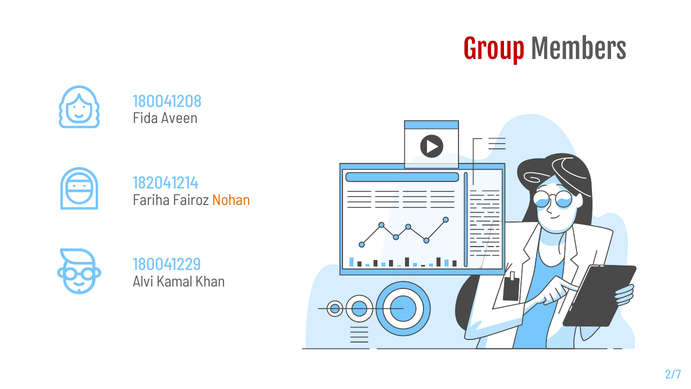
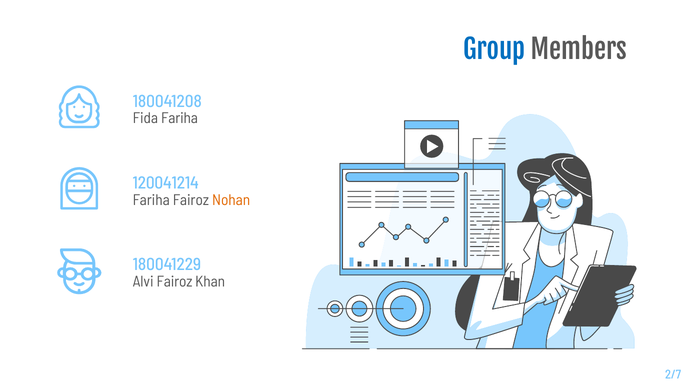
Group colour: red -> blue (494, 51)
Fida Aveen: Aveen -> Fariha (180, 118)
182041214: 182041214 -> 120041214 (166, 183)
Alvi Kamal: Kamal -> Fairoz (174, 281)
